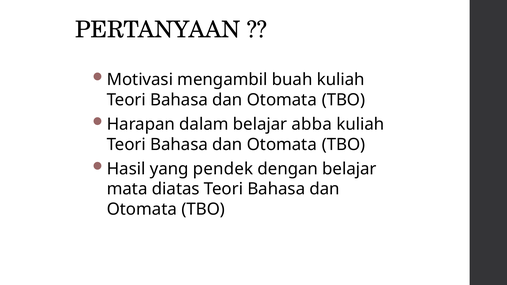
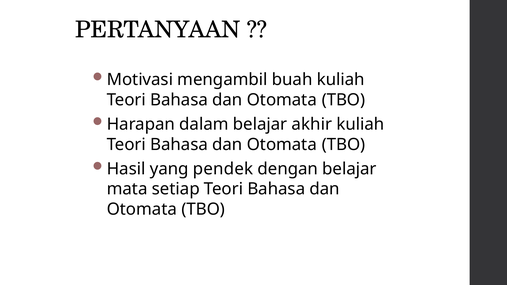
abba: abba -> akhir (312, 124)
diatas: diatas -> setiap (176, 189)
